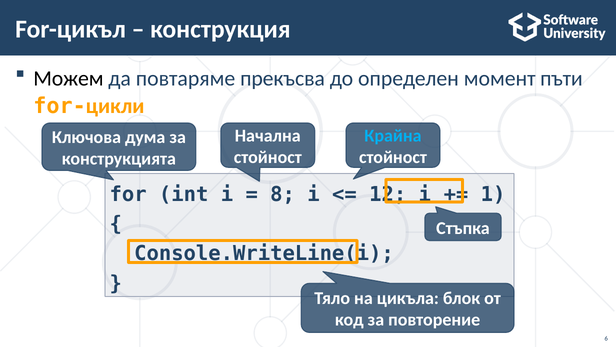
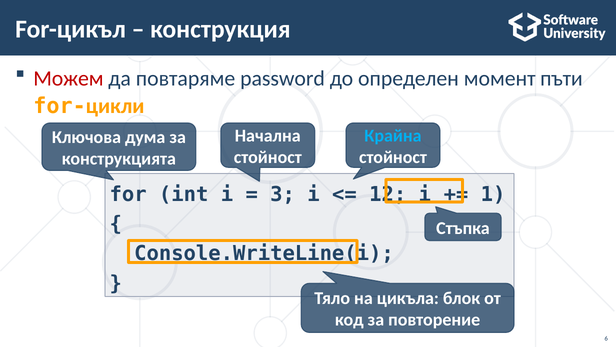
Можем colour: black -> red (68, 78)
прекъсва: прекъсва -> password (283, 78)
8: 8 -> 3 (283, 194)
